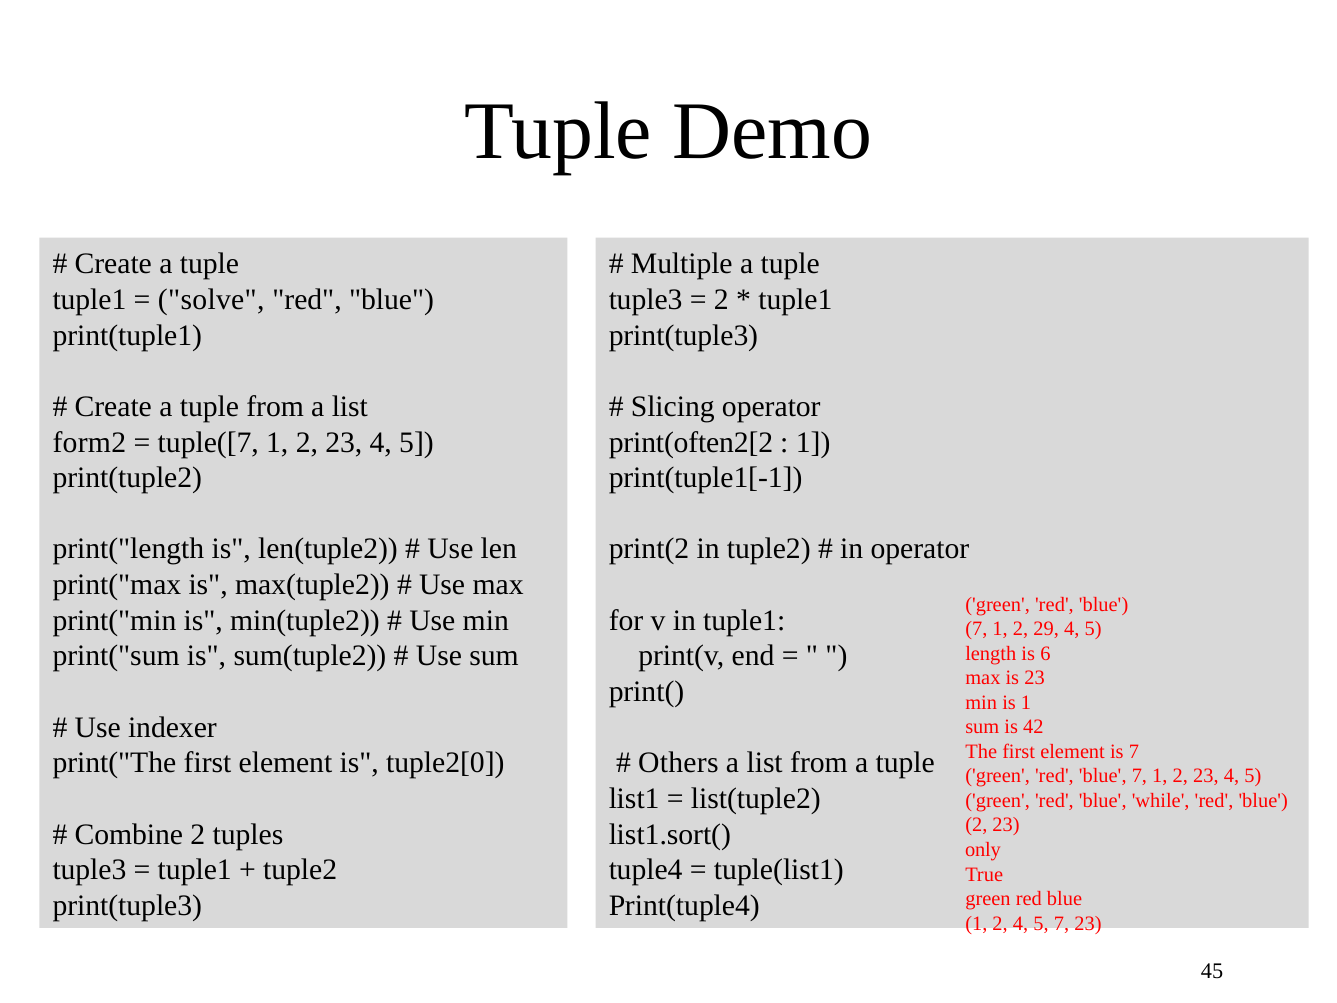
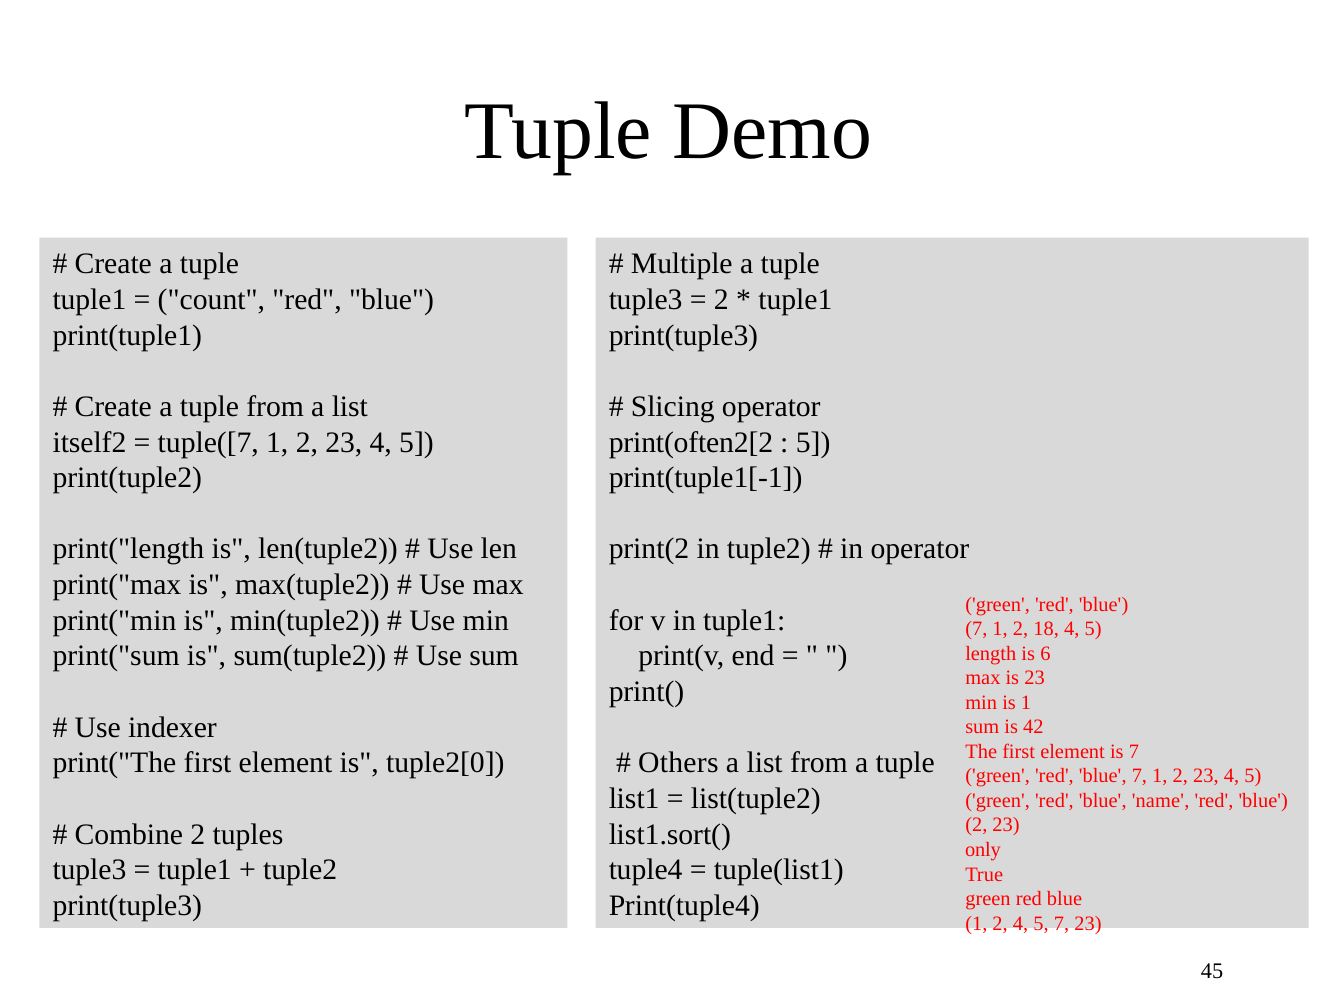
solve: solve -> count (211, 300)
form2: form2 -> itself2 (89, 442)
1: 1 -> 5 (813, 442)
29: 29 -> 18 (1046, 629)
while: while -> name (1161, 800)
